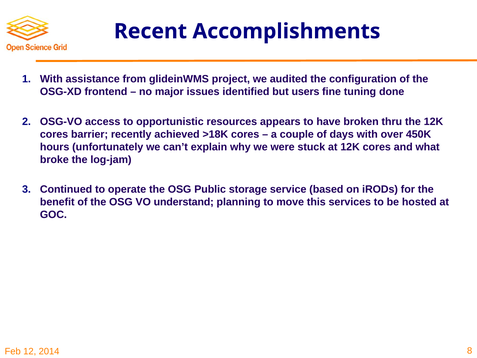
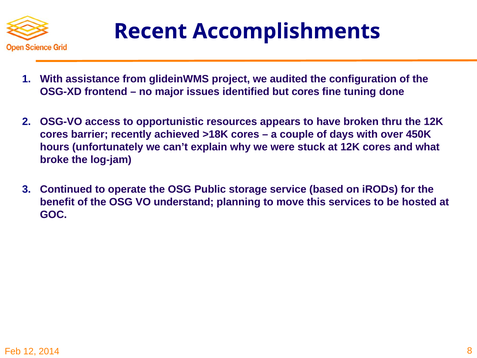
but users: users -> cores (306, 92)
